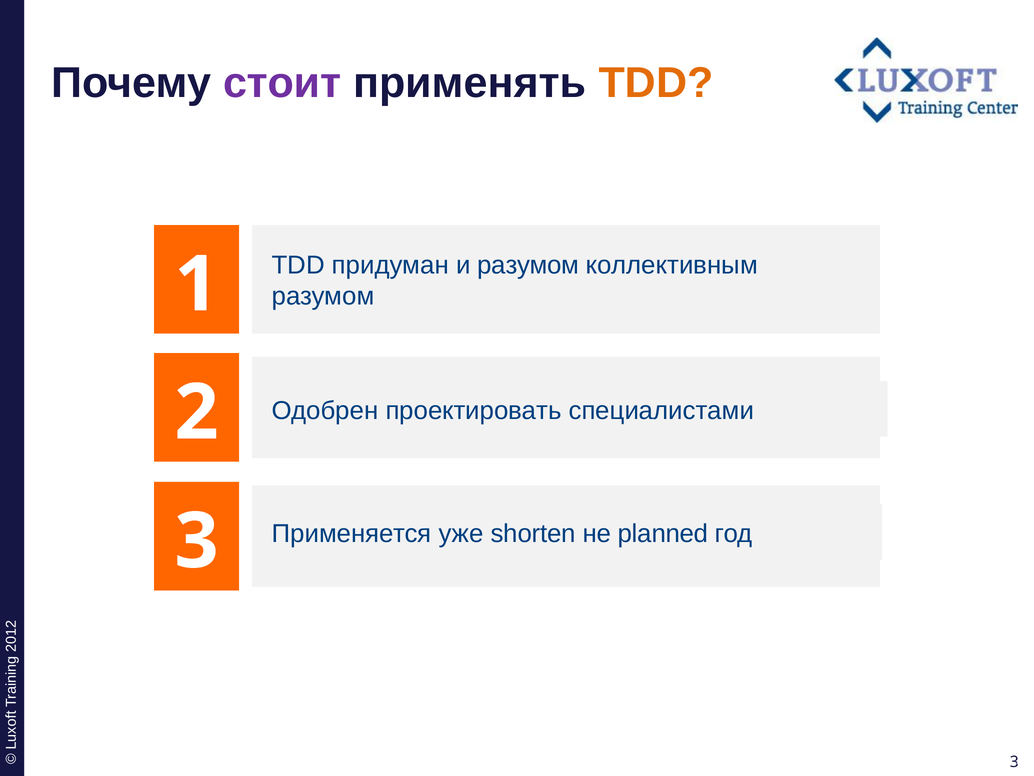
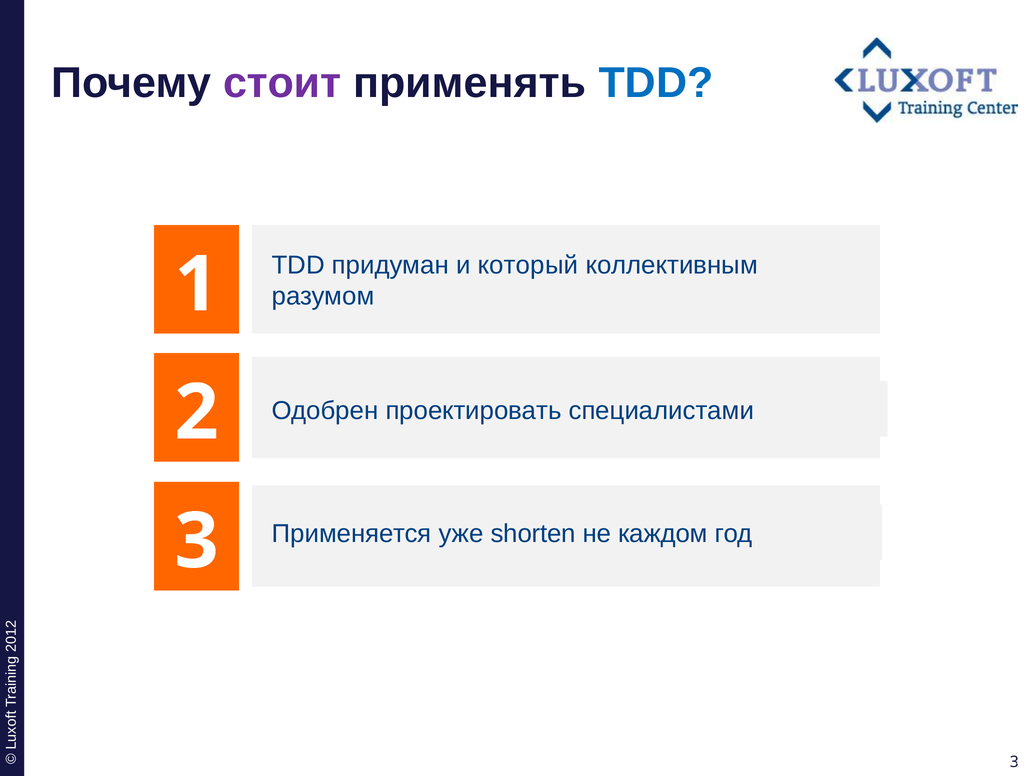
TDD colour: orange -> blue (656, 83)
и разумом: разумом -> который (528, 265)
planned: planned -> каждом (663, 534)
